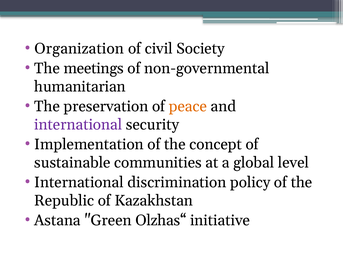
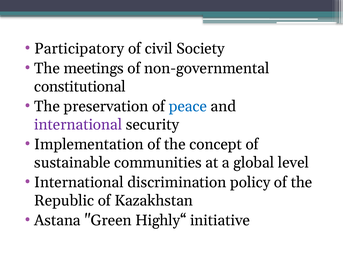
Organization: Organization -> Participatory (79, 49)
humanitarian: humanitarian -> constitutional (80, 87)
peace colour: orange -> blue (188, 106)
Olzhas“: Olzhas“ -> Highly“ (161, 221)
